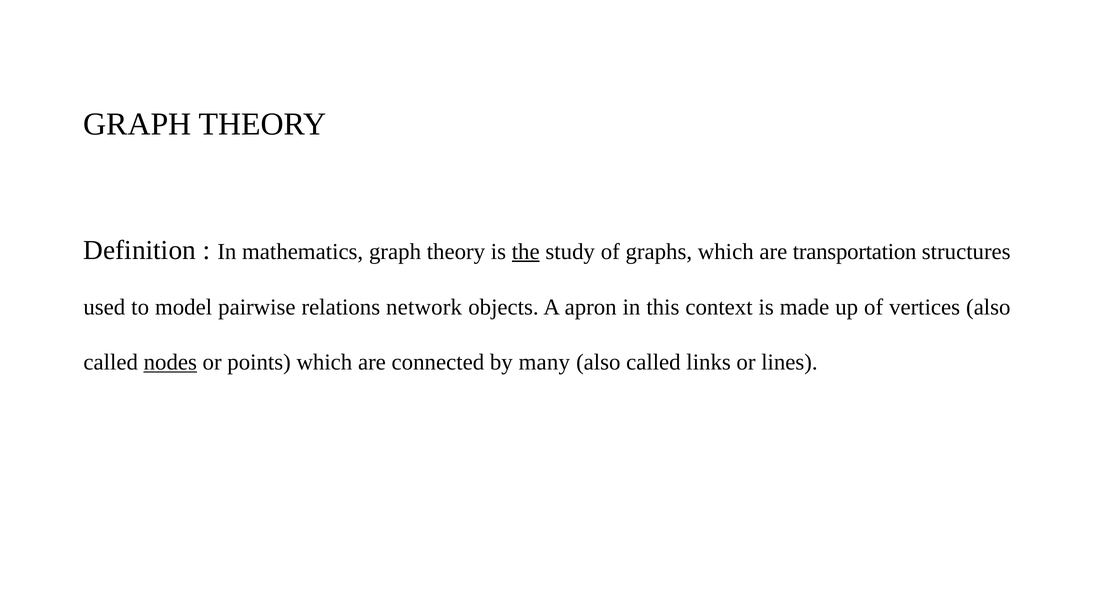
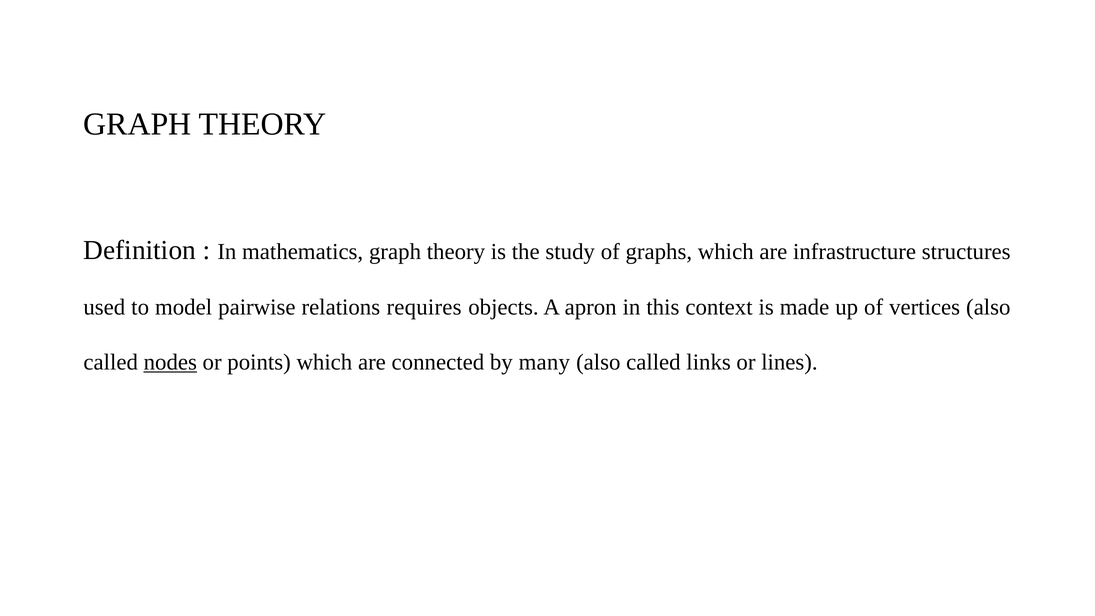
the underline: present -> none (526, 252)
transportation: transportation -> infrastructure (855, 252)
network: network -> requires (424, 307)
